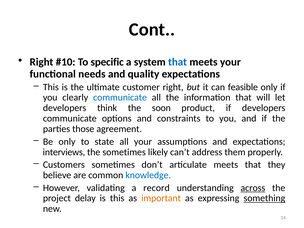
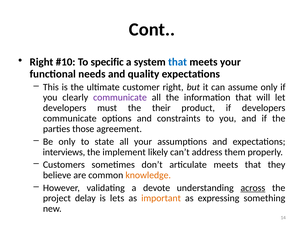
feasible: feasible -> assume (243, 87)
communicate colour: blue -> purple (120, 98)
think: think -> must (107, 108)
soon: soon -> their (161, 108)
the sometimes: sometimes -> implement (124, 152)
knowledge colour: blue -> orange (148, 175)
record: record -> devote (157, 188)
is this: this -> lets (117, 198)
something underline: present -> none (264, 198)
